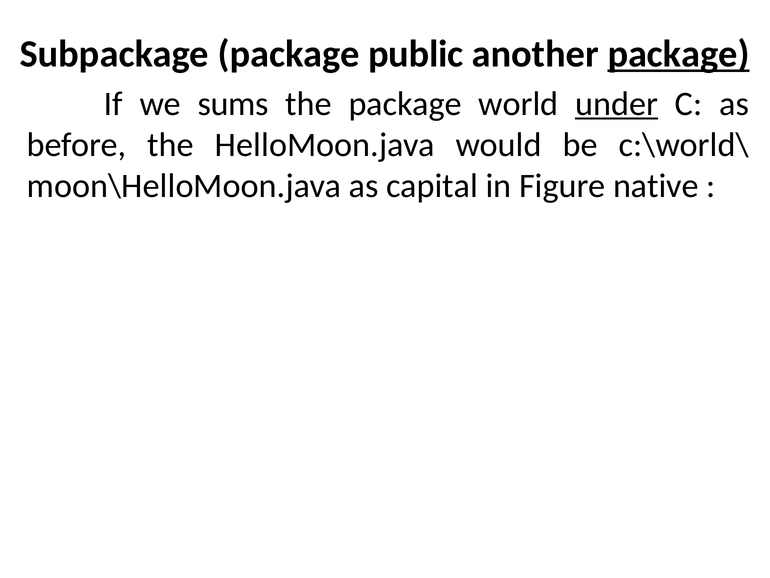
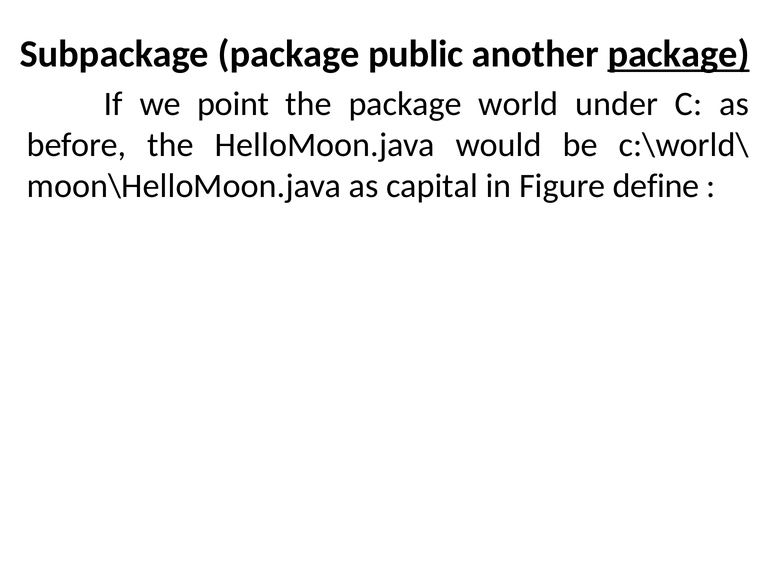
sums: sums -> point (233, 104)
under underline: present -> none (617, 104)
native: native -> define (656, 186)
